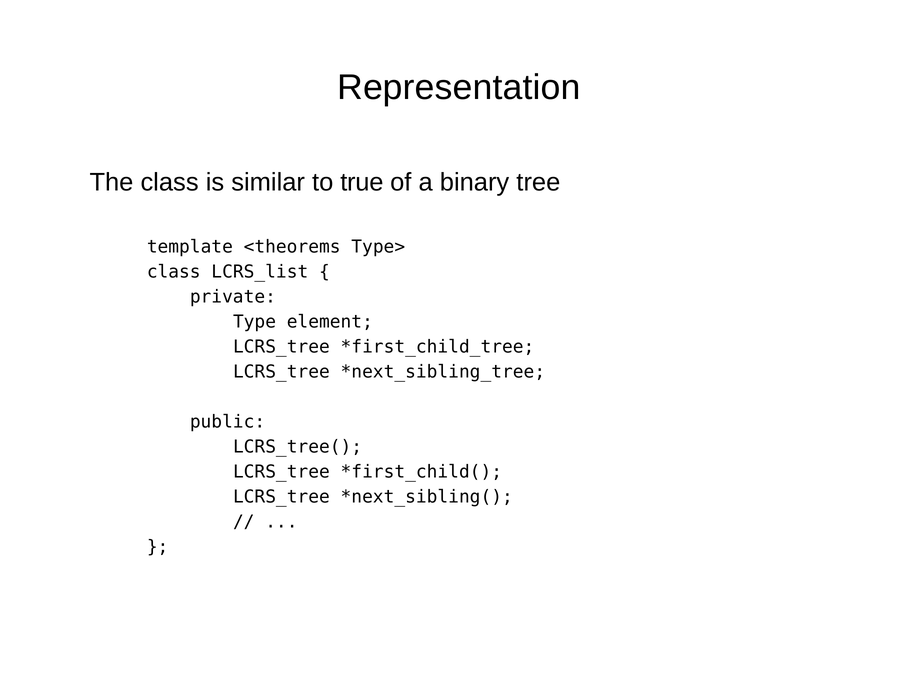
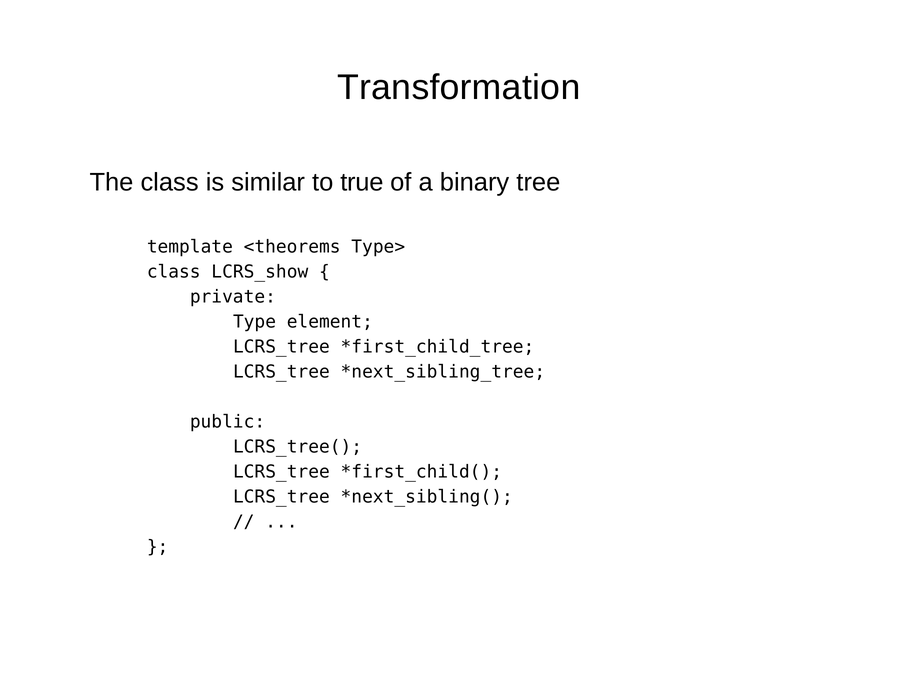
Representation: Representation -> Transformation (459, 87)
LCRS_list: LCRS_list -> LCRS_show (260, 272)
